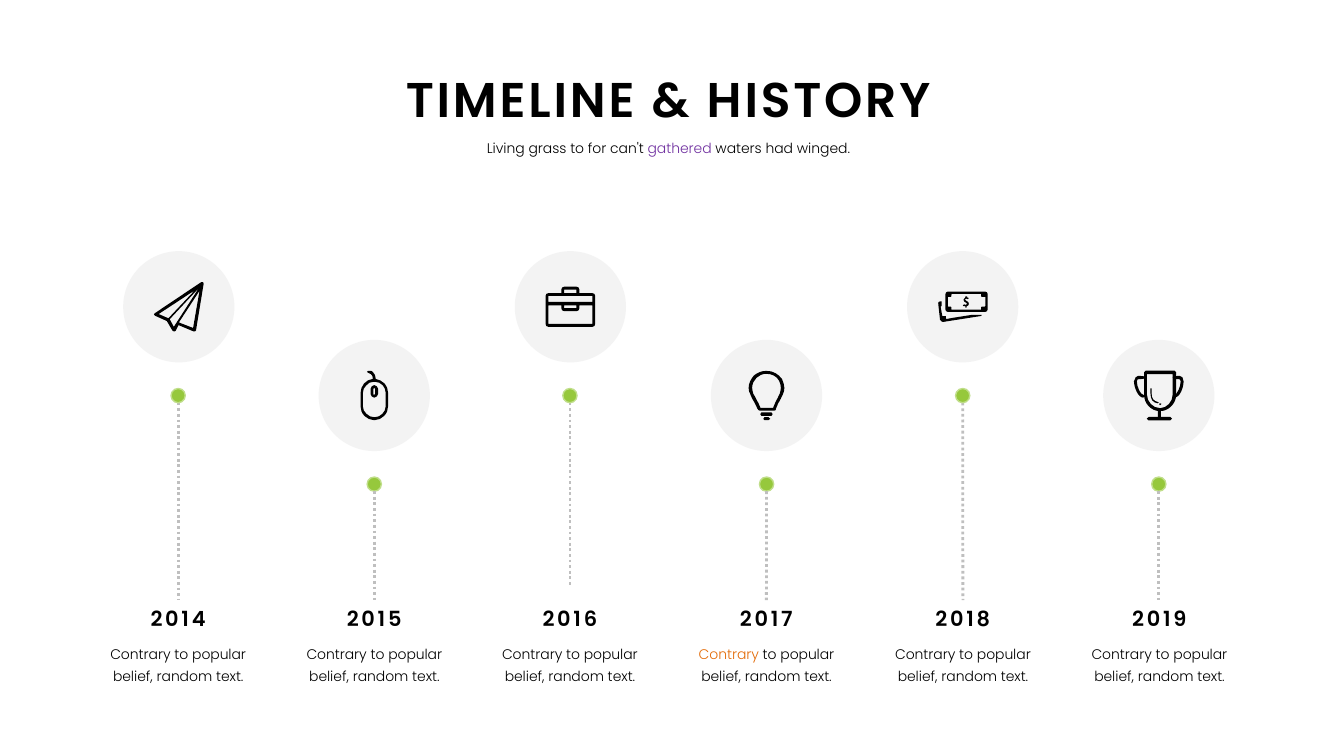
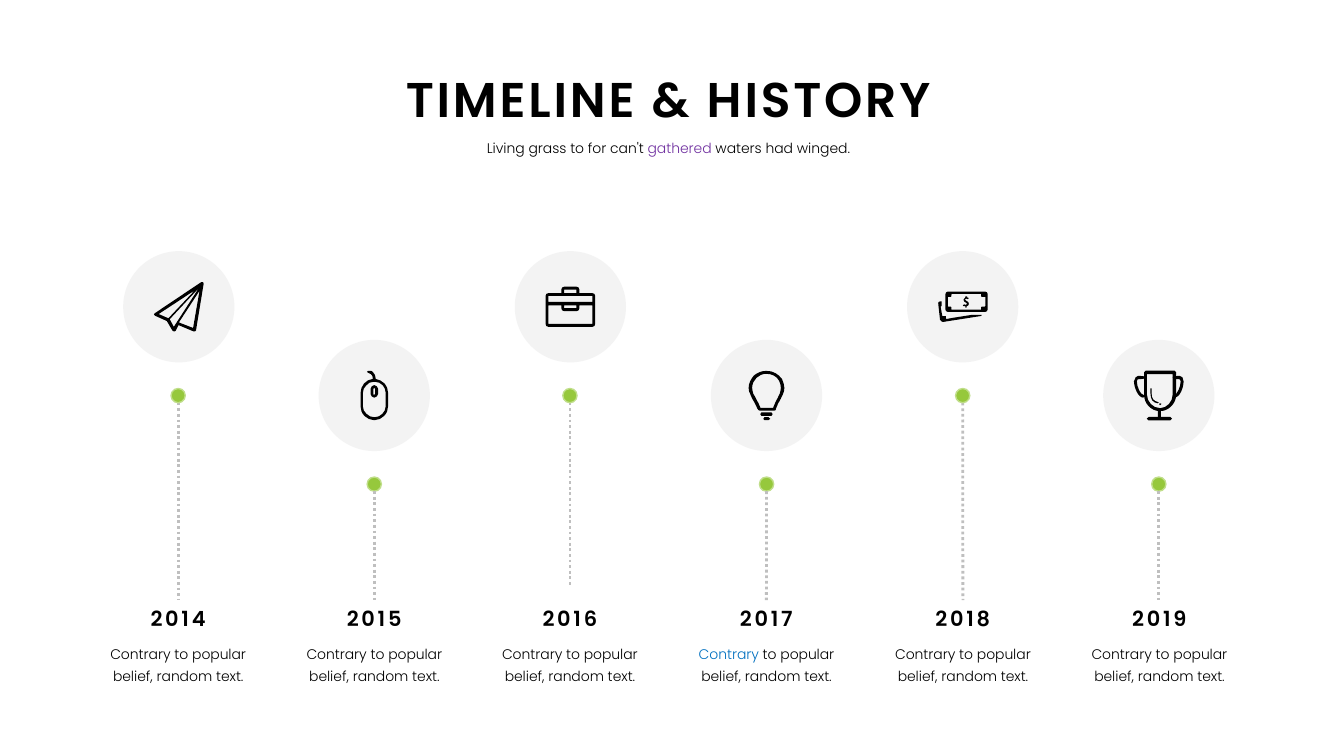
Contrary colour: orange -> blue (729, 655)
